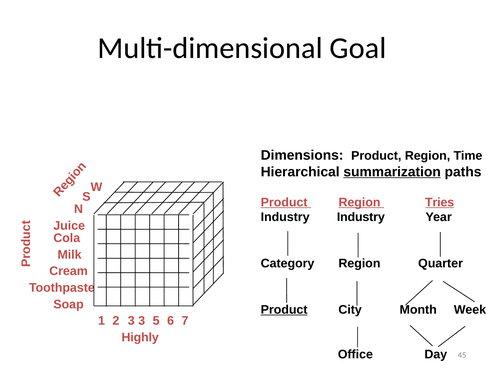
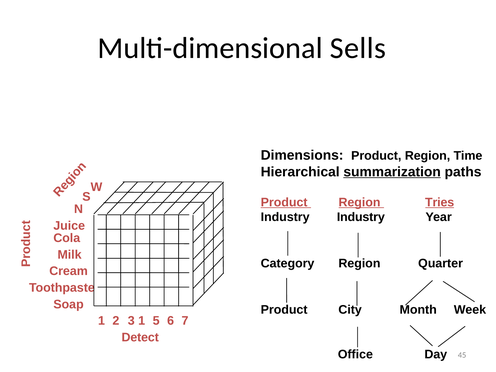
Goal: Goal -> Sells (358, 48)
Product underline: present -> none (284, 310)
3 3: 3 -> 1 (142, 321)
Highly: Highly -> Detect (140, 337)
